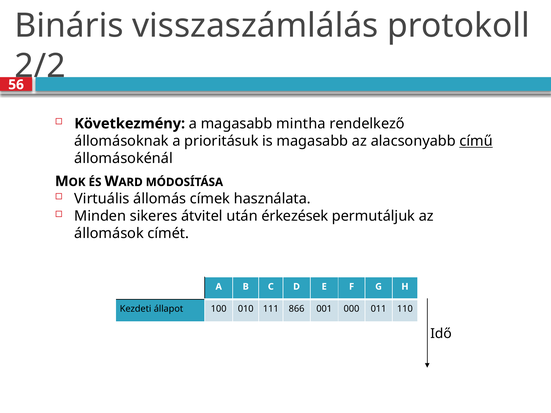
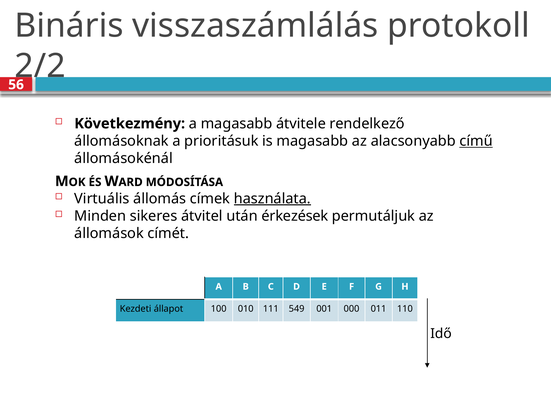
mintha: mintha -> átvitele (301, 124)
használata underline: none -> present (272, 199)
866: 866 -> 549 (297, 309)
